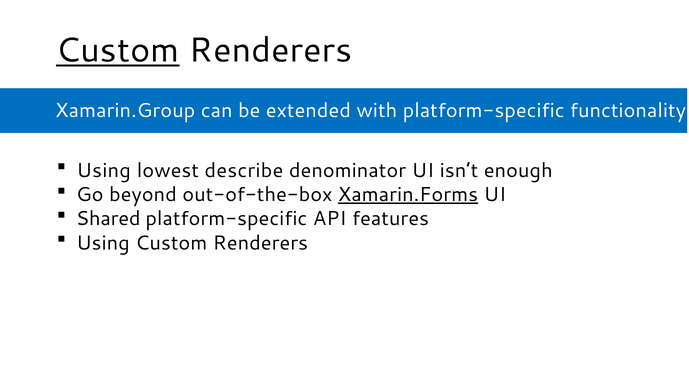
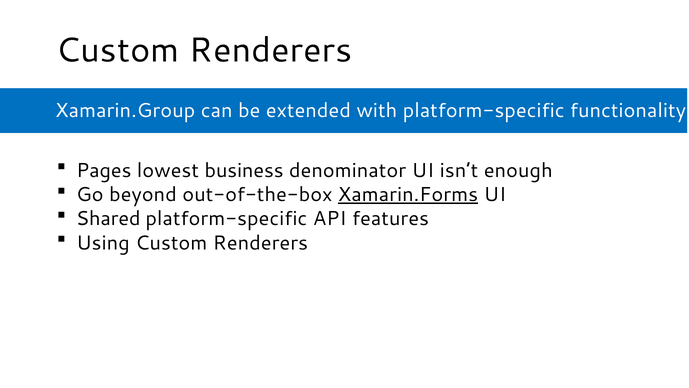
Custom underline: present -> none (118, 50)
Using: Using -> Pages (104, 170)
describe: describe -> business (244, 170)
